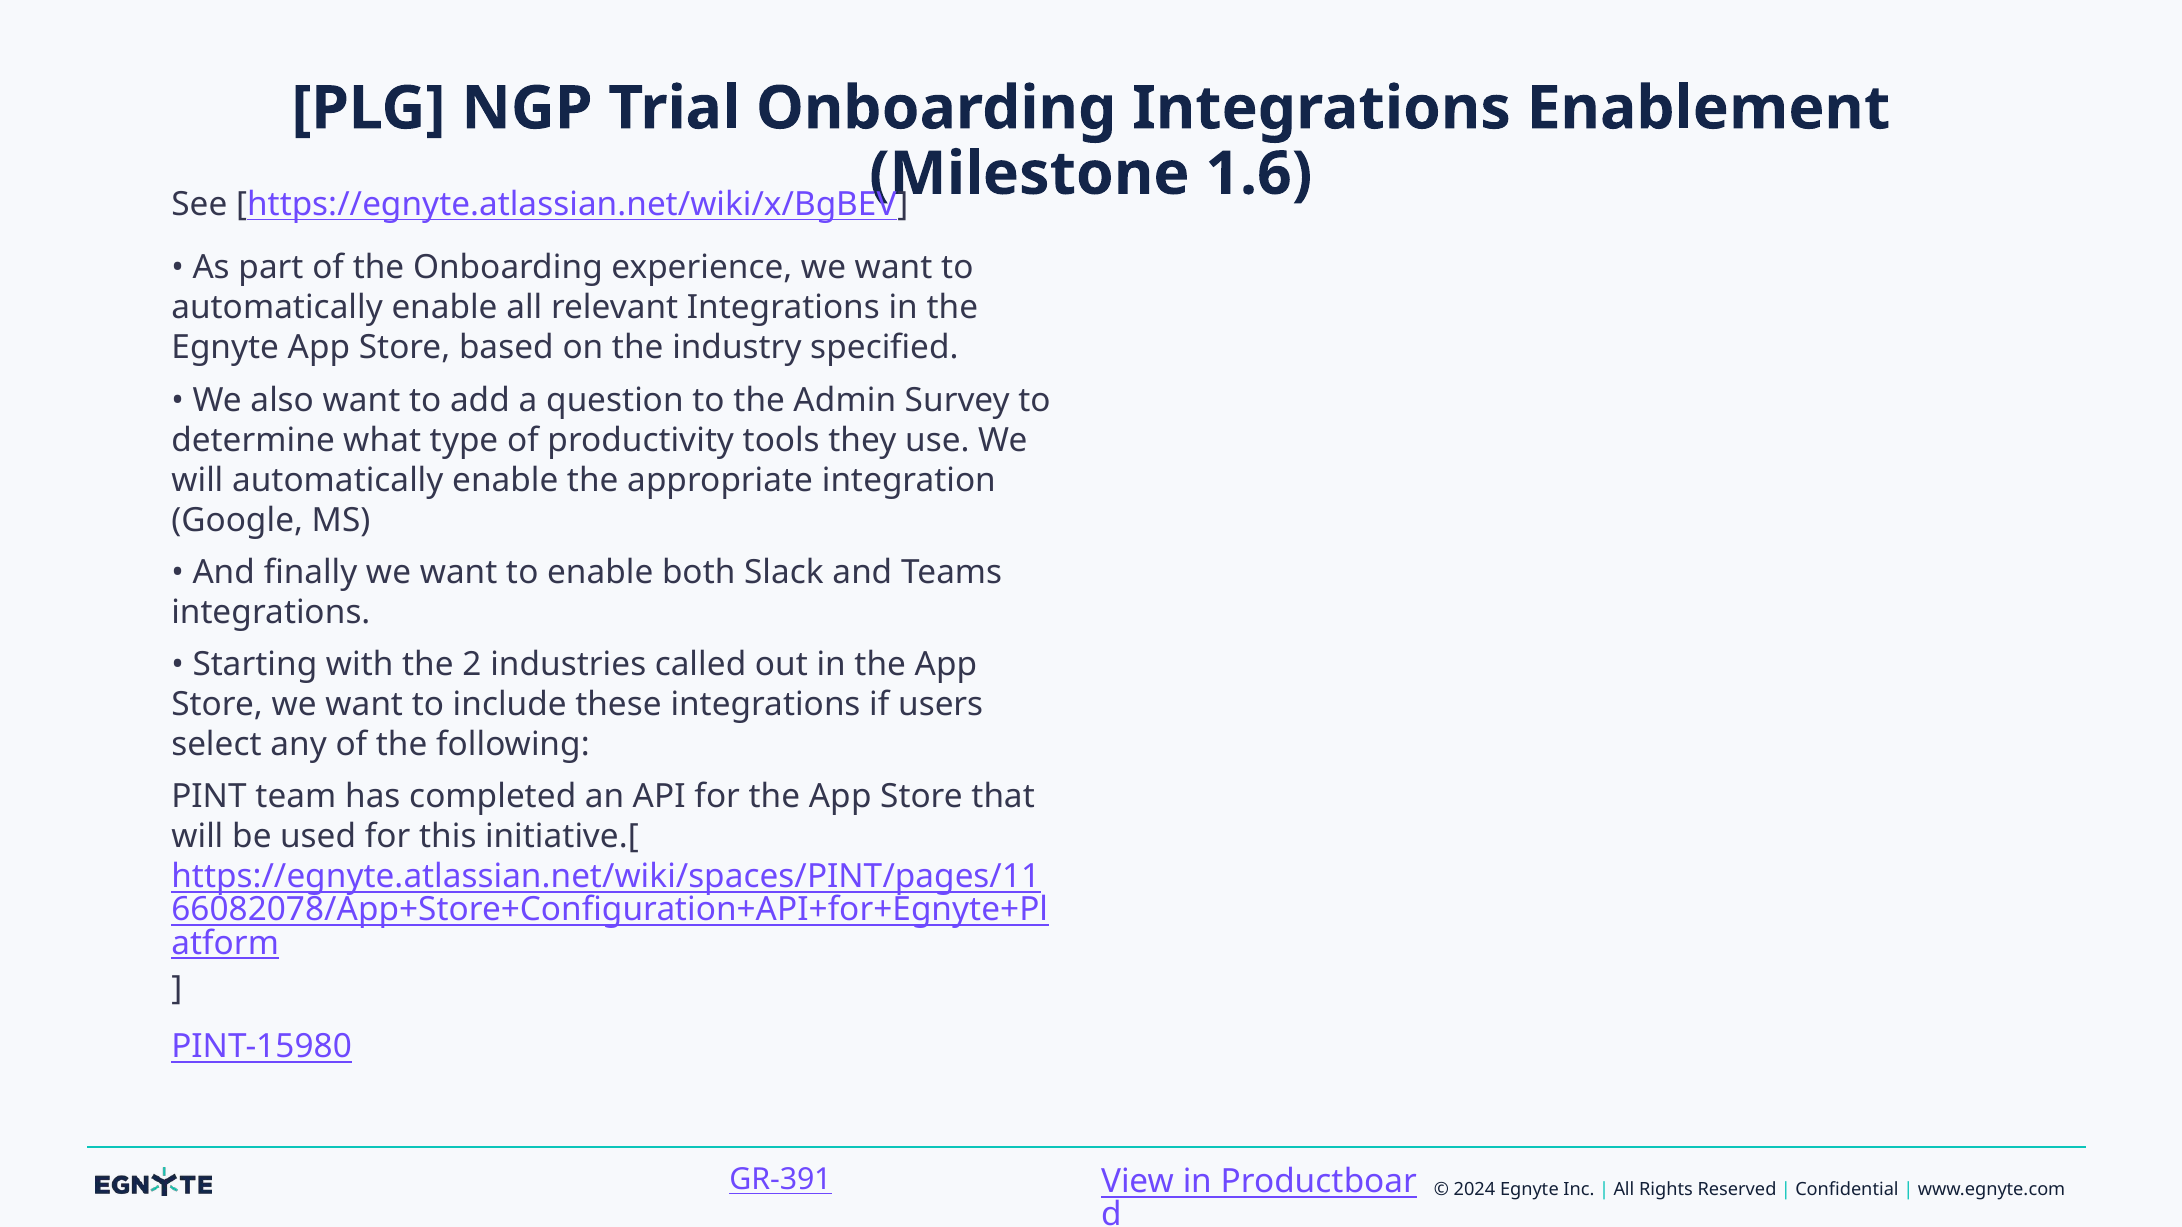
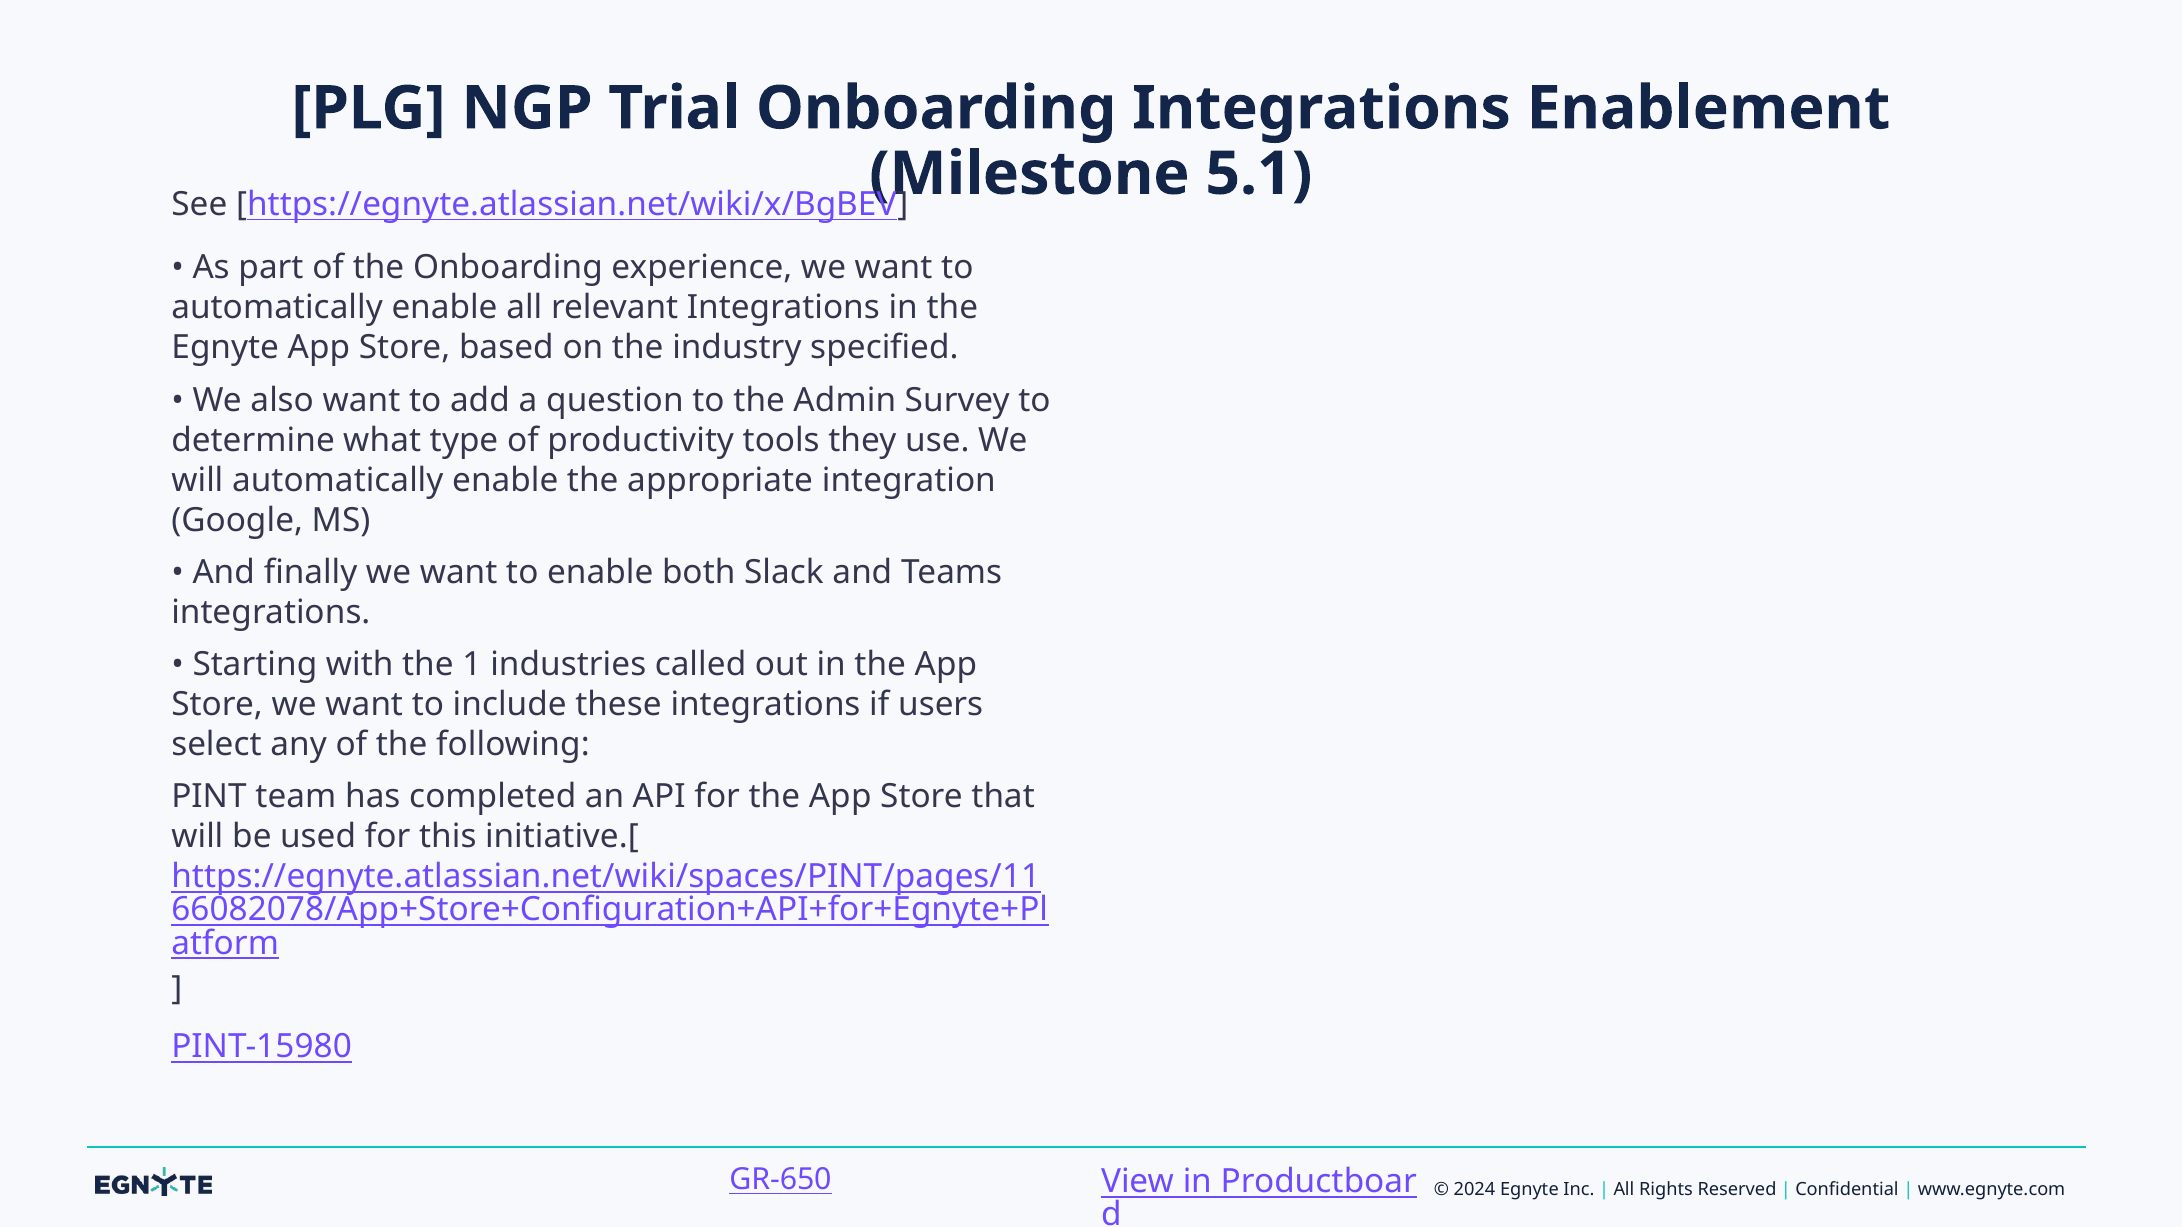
1.6: 1.6 -> 5.1 (1259, 174)
2: 2 -> 1 (472, 665)
GR-391: GR-391 -> GR-650 (781, 1180)
